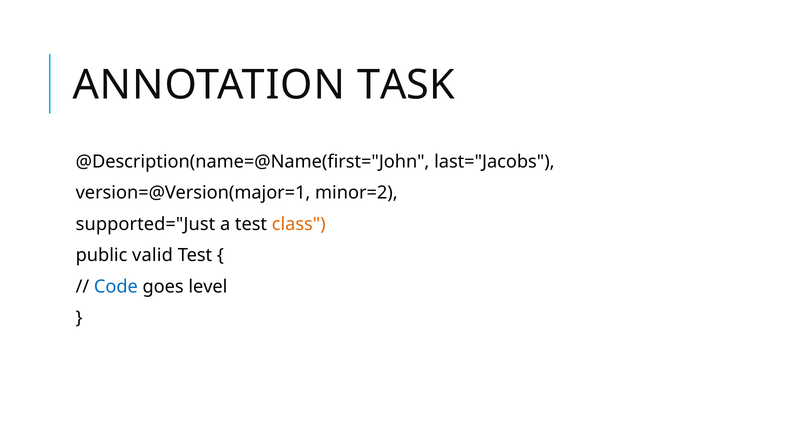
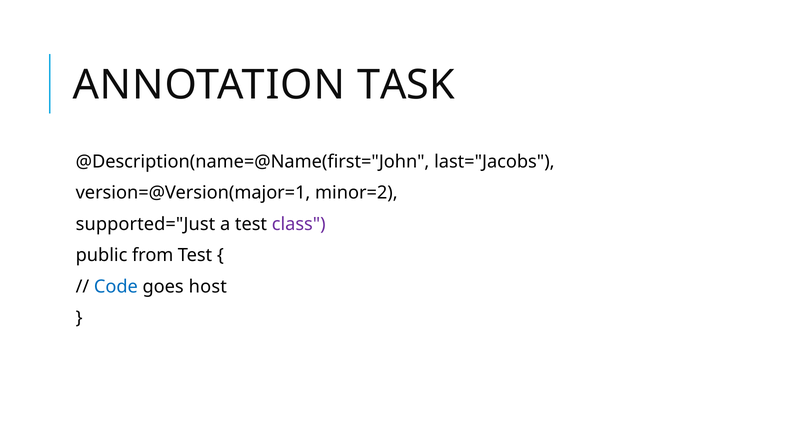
class colour: orange -> purple (299, 224)
valid: valid -> from (153, 256)
level: level -> host (208, 287)
